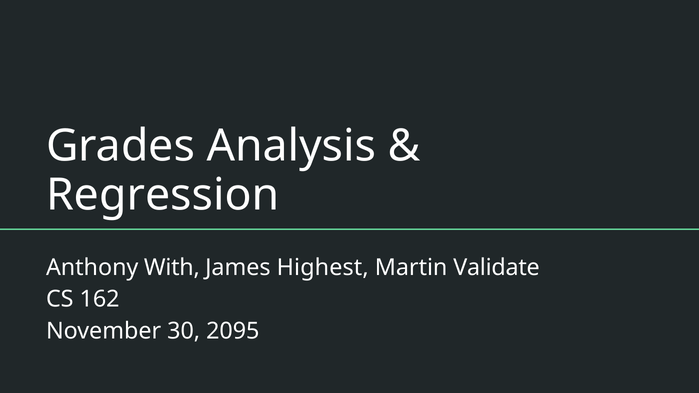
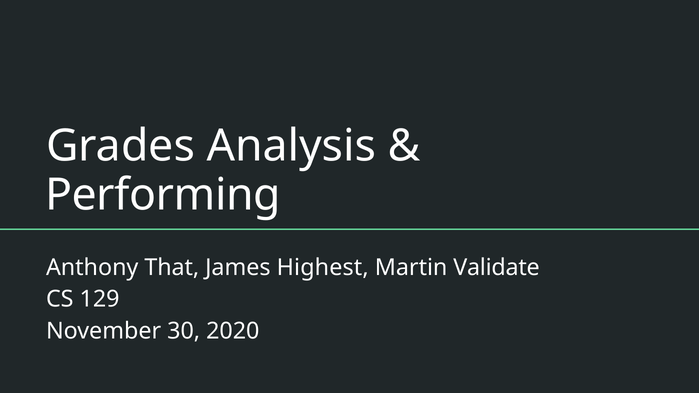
Regression: Regression -> Performing (163, 195)
With: With -> That (172, 268)
162: 162 -> 129 (100, 299)
2095: 2095 -> 2020 (233, 331)
